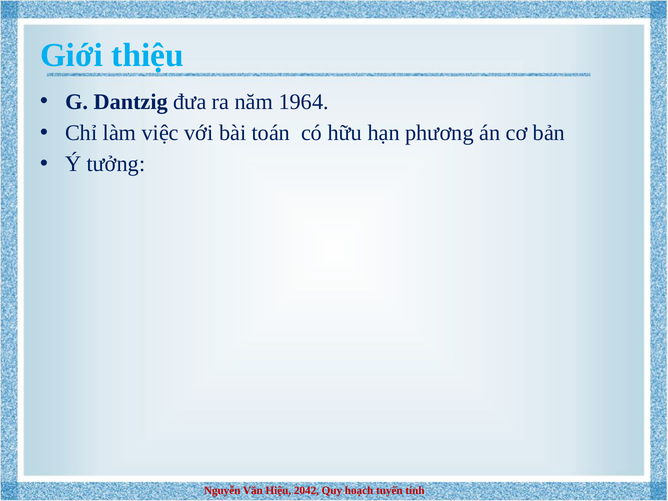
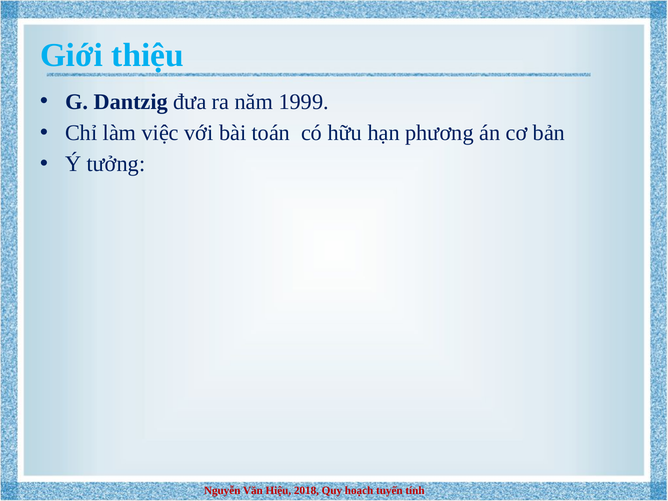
1964: 1964 -> 1999 (304, 102)
2042: 2042 -> 2018 (306, 491)
